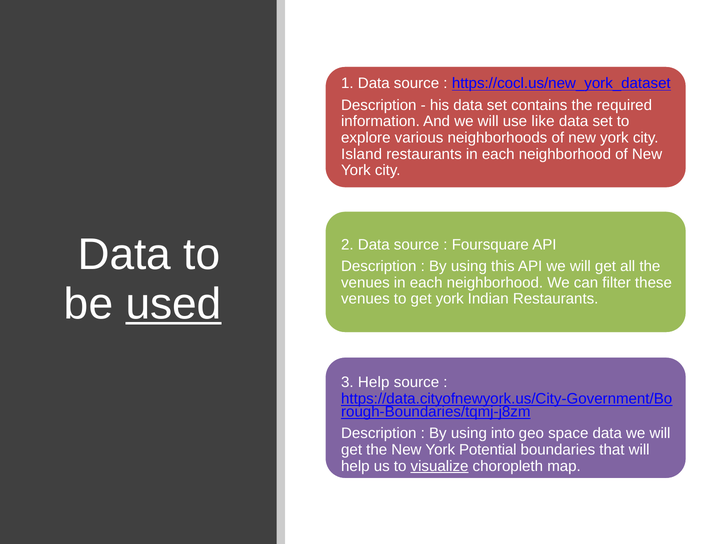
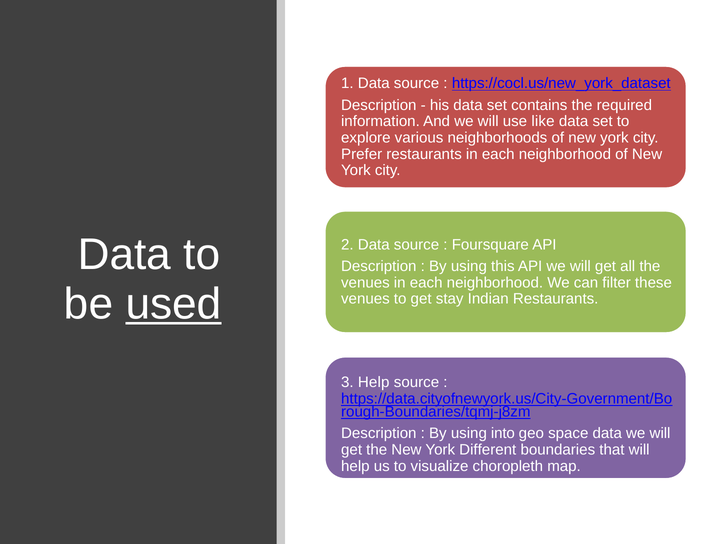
Island: Island -> Prefer (362, 154)
get york: york -> stay (450, 299)
Potential: Potential -> Different (488, 449)
visualize underline: present -> none (440, 466)
